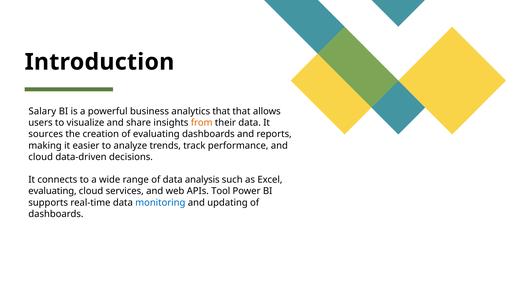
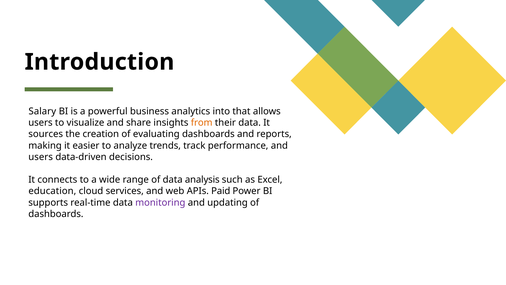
analytics that: that -> into (221, 111)
cloud: cloud -> users (41, 157)
evaluating: evaluating -> education (52, 191)
Tool: Tool -> Paid (221, 191)
monitoring colour: blue -> purple (160, 202)
